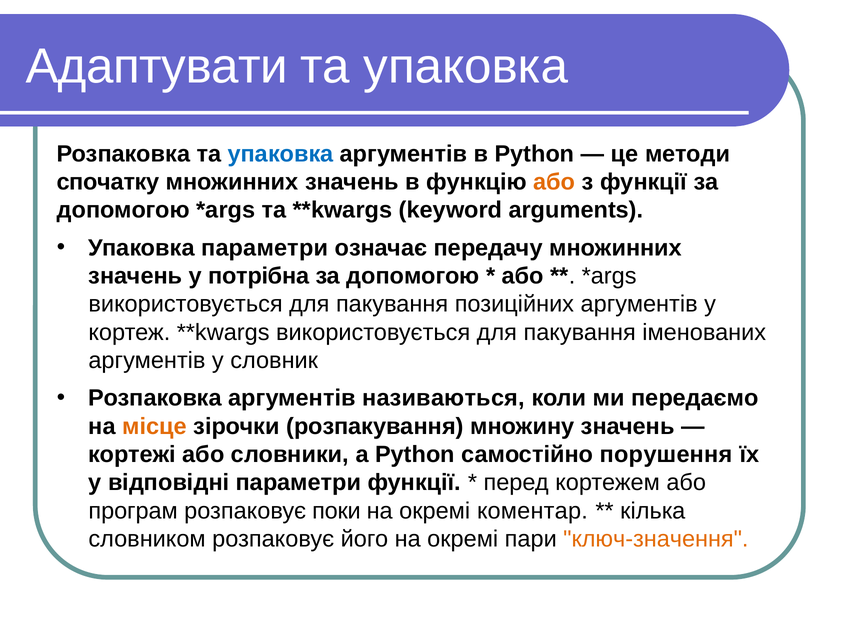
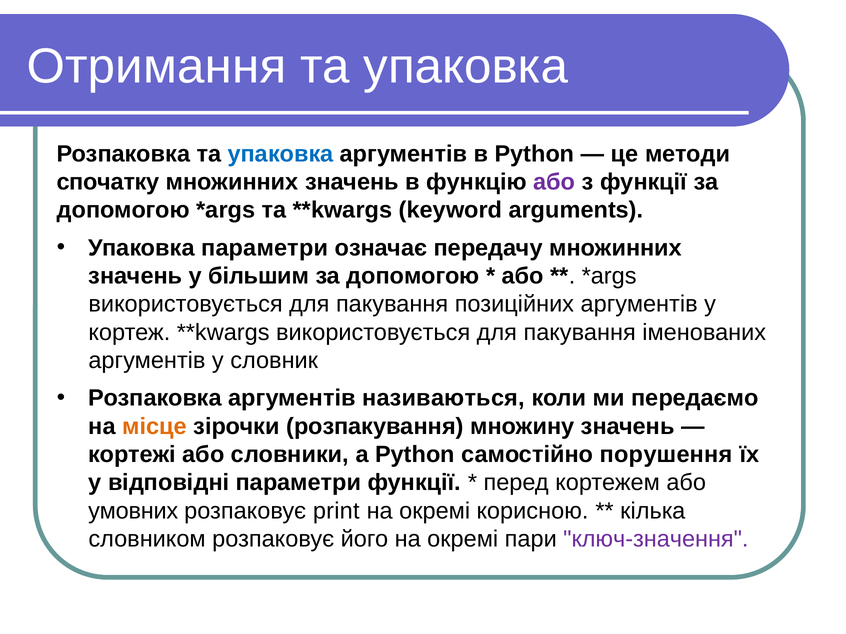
Адаптувати: Адаптувати -> Отримання (156, 67)
або colour: orange -> purple (554, 182)
потрібна: потрібна -> більшим (259, 276)
програм: програм -> умовних (133, 511)
поки: поки -> print (336, 511)
коментар: коментар -> корисною (533, 511)
ключ-значення colour: orange -> purple (656, 540)
